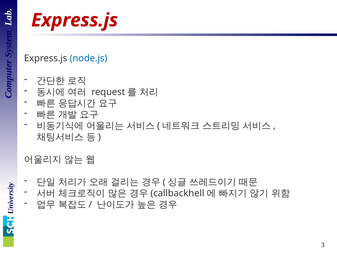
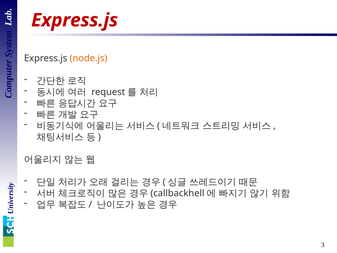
node.js colour: blue -> orange (88, 58)
